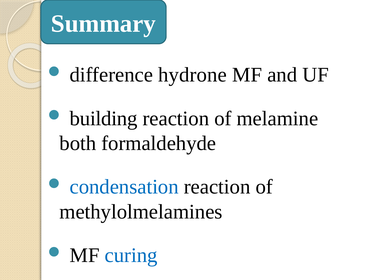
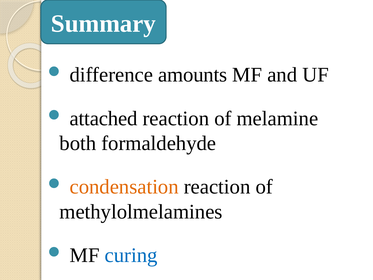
hydrone: hydrone -> amounts (193, 75)
building: building -> attached (104, 118)
condensation colour: blue -> orange (124, 187)
